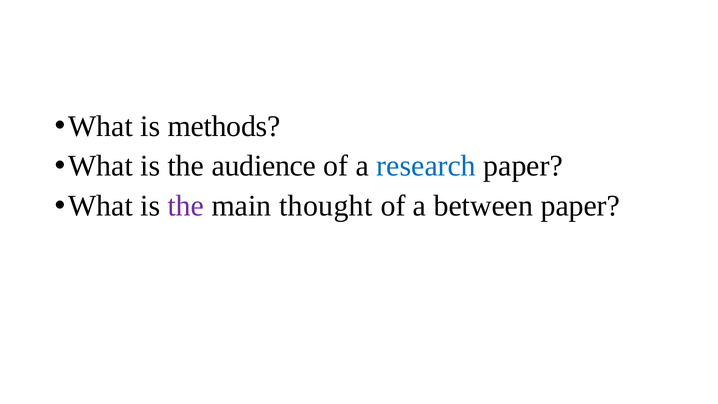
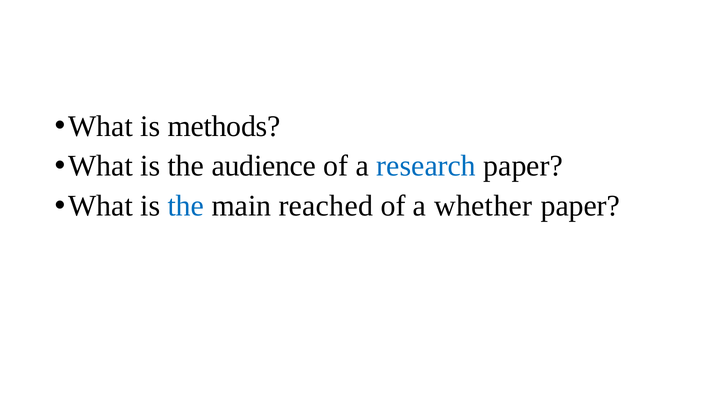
the colour: purple -> blue (186, 206)
thought: thought -> reached (326, 206)
between: between -> whether (483, 206)
